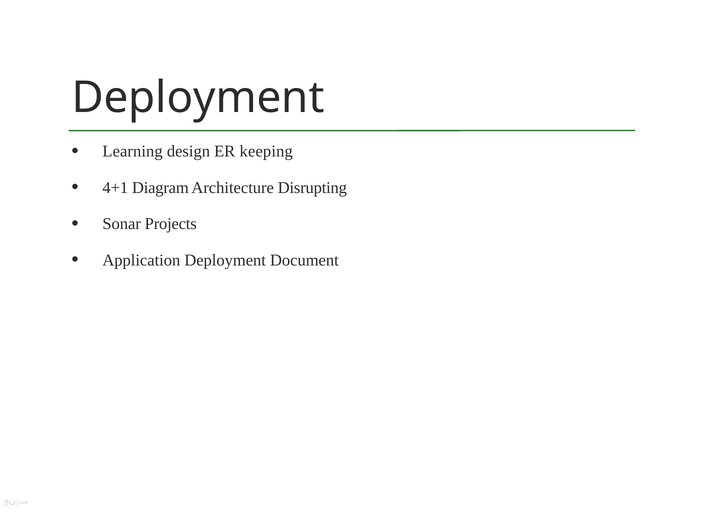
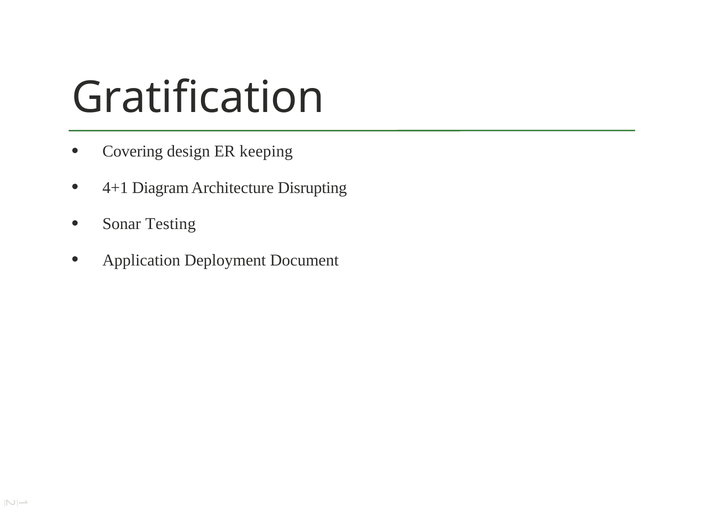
Deployment: Deployment -> Gratification (198, 98)
Learning: Learning -> Covering (133, 151)
Projects: Projects -> Testing (171, 224)
